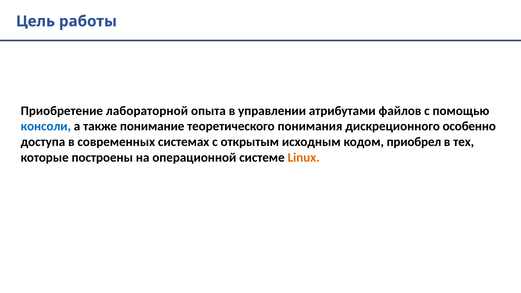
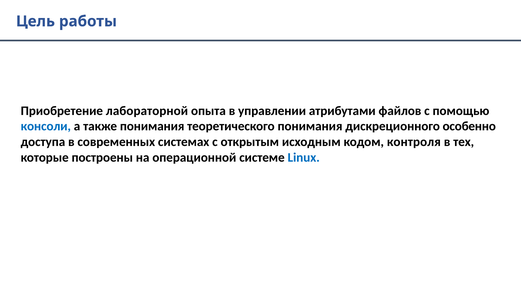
также понимание: понимание -> понимания (152, 126)
приобрел: приобрел -> контроля (414, 142)
Linux colour: orange -> blue (304, 158)
